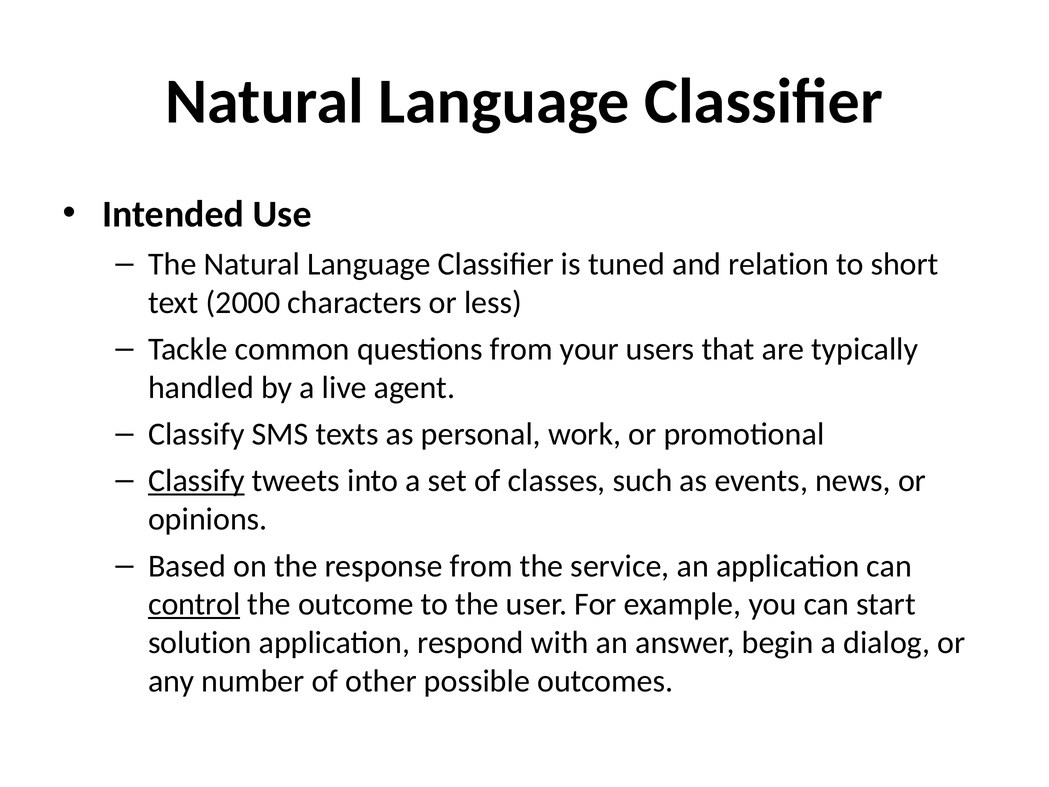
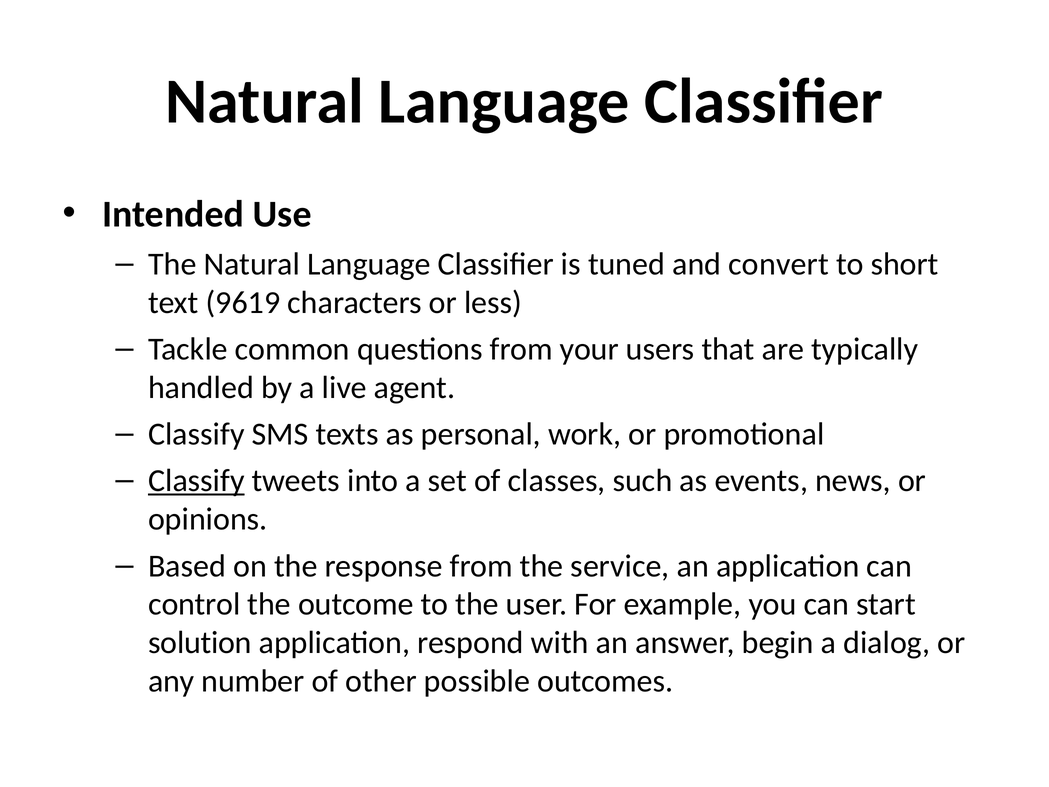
relation: relation -> convert (779, 264)
2000: 2000 -> 9619 (243, 302)
control underline: present -> none (194, 604)
